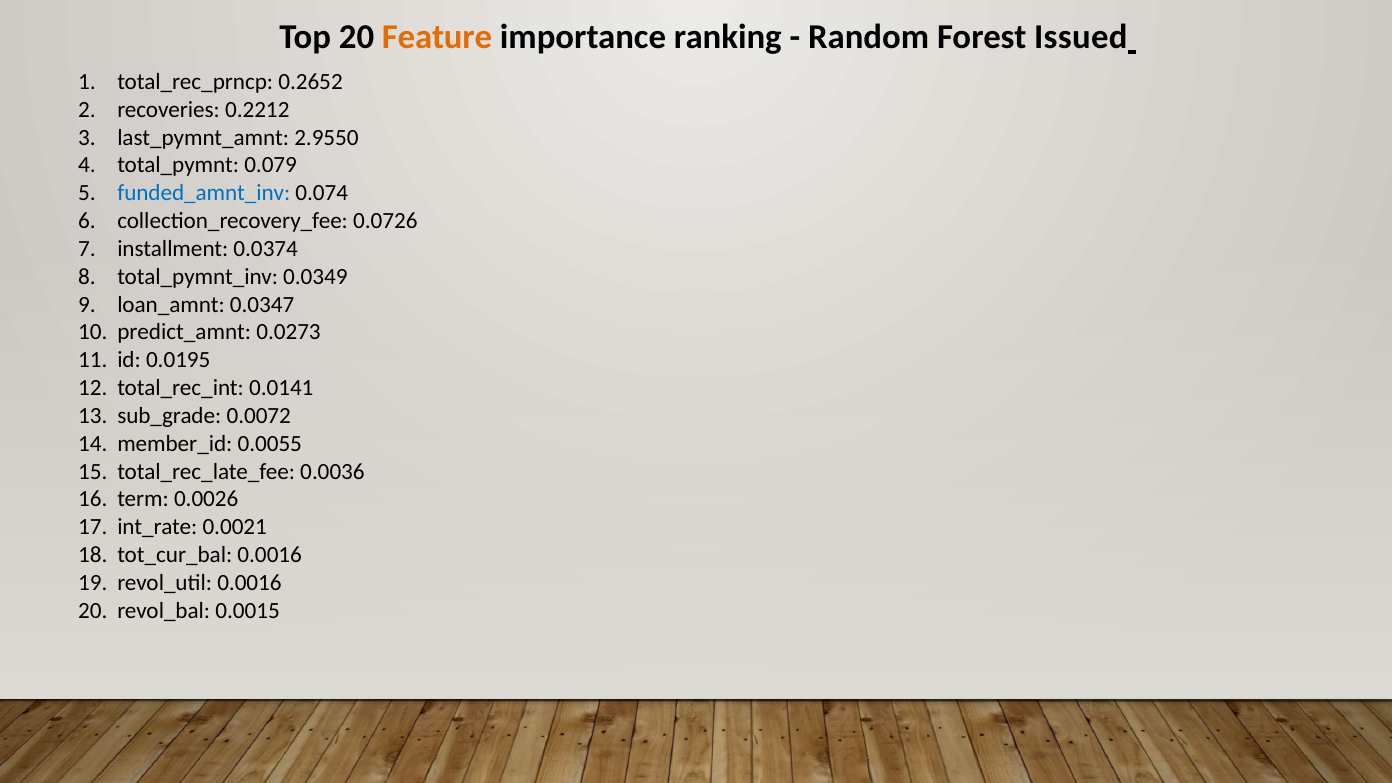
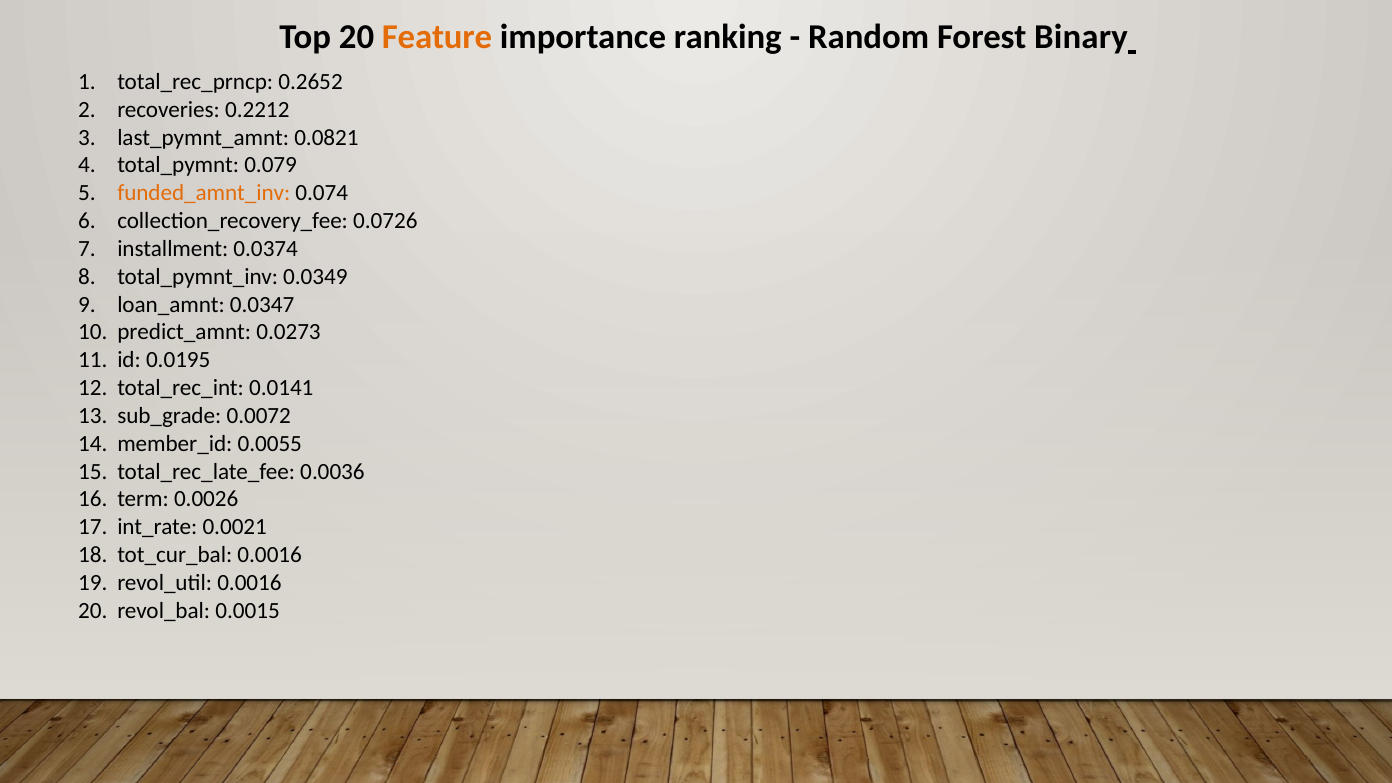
Issued: Issued -> Binary (1081, 37)
2.9550: 2.9550 -> 0.0821 (326, 138)
funded_amnt_inv colour: blue -> orange (204, 193)
